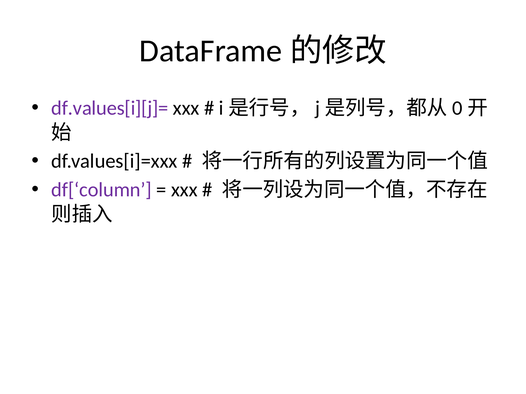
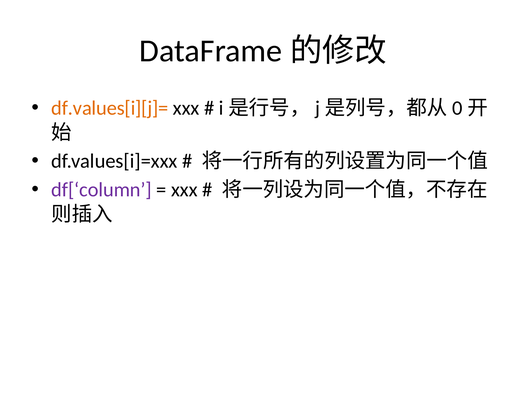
df.values[i][j]= colour: purple -> orange (110, 108)
